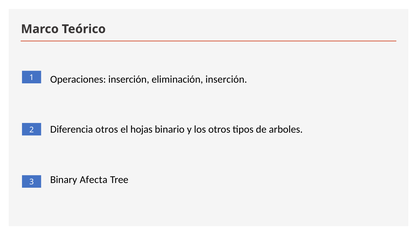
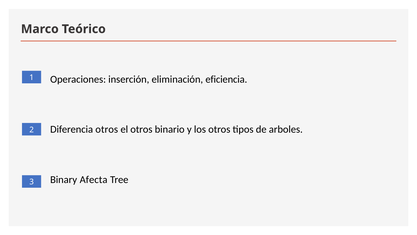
eliminación inserción: inserción -> eficiencia (226, 79)
el hojas: hojas -> otros (141, 129)
